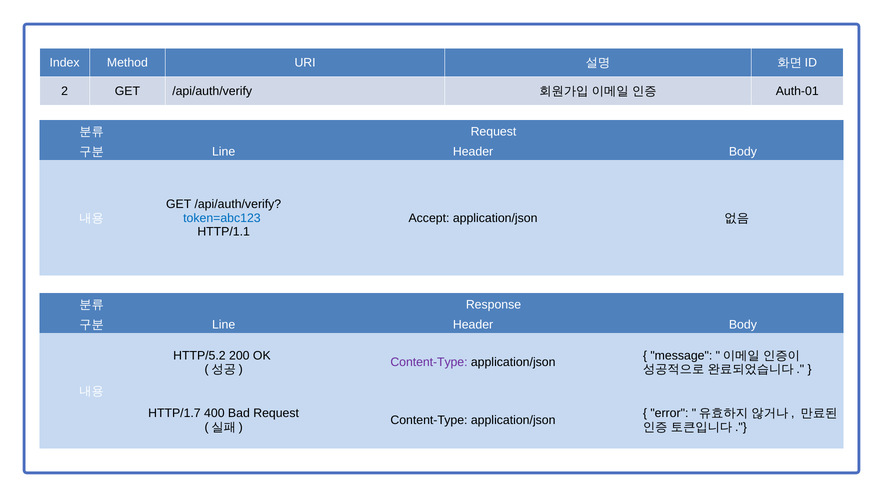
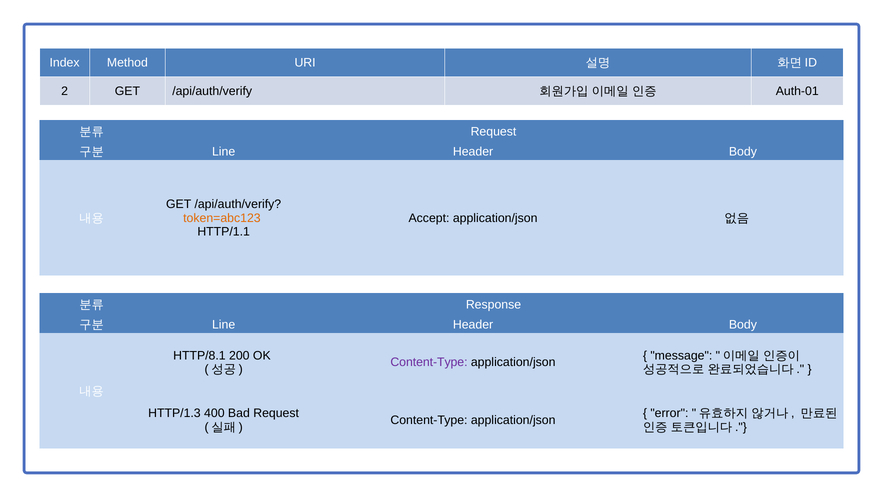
token=abc123 colour: blue -> orange (222, 218)
HTTP/5.2: HTTP/5.2 -> HTTP/8.1 (199, 355)
HTTP/1.7: HTTP/1.7 -> HTTP/1.3 (174, 413)
